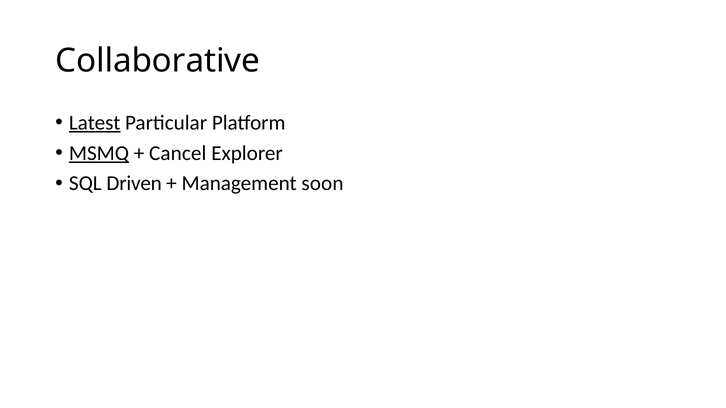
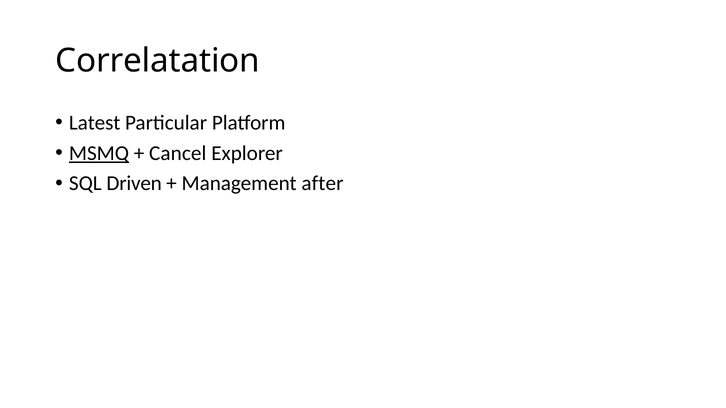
Collaborative: Collaborative -> Correlatation (158, 61)
Latest underline: present -> none (95, 123)
soon: soon -> after (322, 184)
